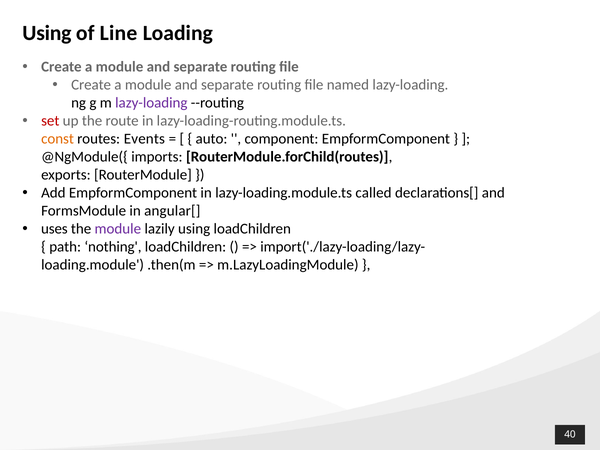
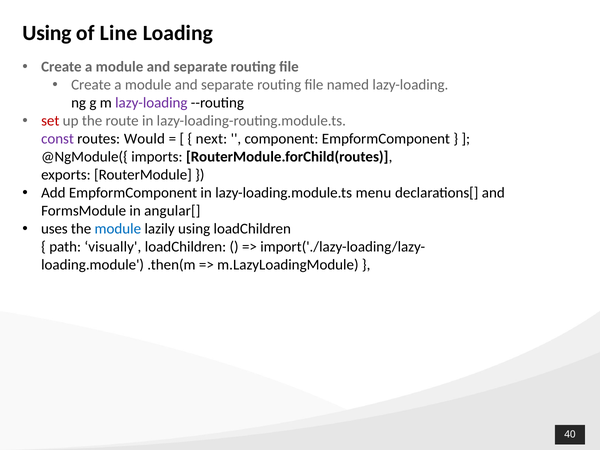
const colour: orange -> purple (58, 139)
Events: Events -> Would (144, 139)
auto: auto -> next (211, 139)
called: called -> menu (373, 193)
module colour: purple -> blue (118, 229)
nothing: nothing -> visually (113, 247)
